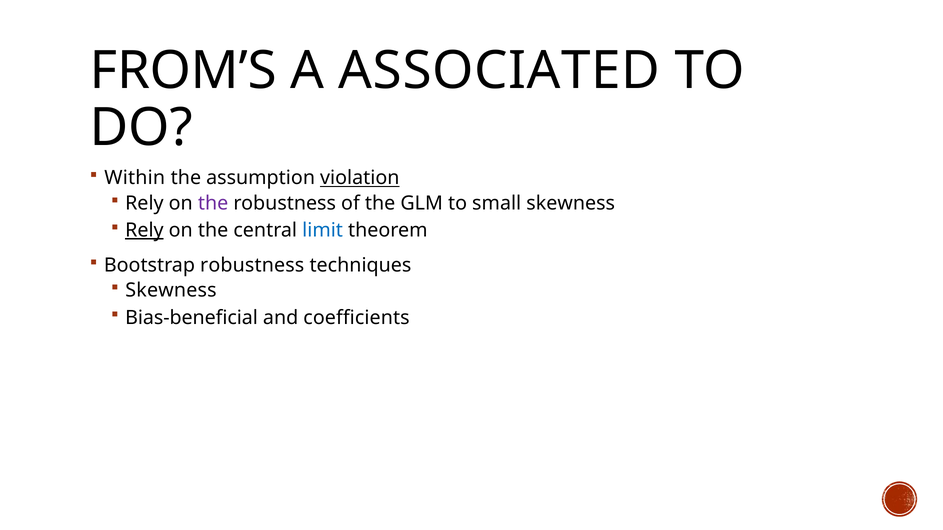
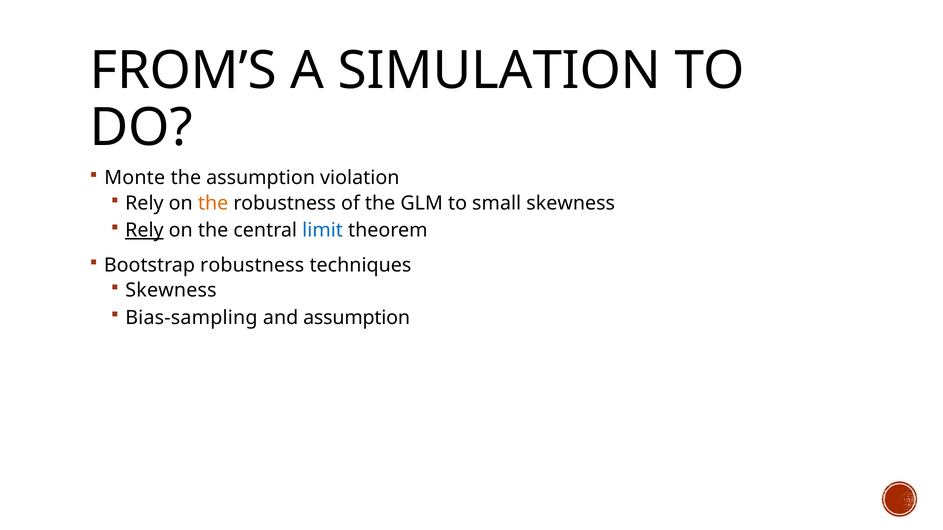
ASSOCIATED: ASSOCIATED -> SIMULATION (500, 71)
Within: Within -> Monte (135, 178)
violation underline: present -> none (360, 178)
the colour: purple -> orange (213, 203)
Bias-beneficial: Bias-beneficial -> Bias-sampling (191, 318)
and coefficients: coefficients -> assumption (357, 318)
